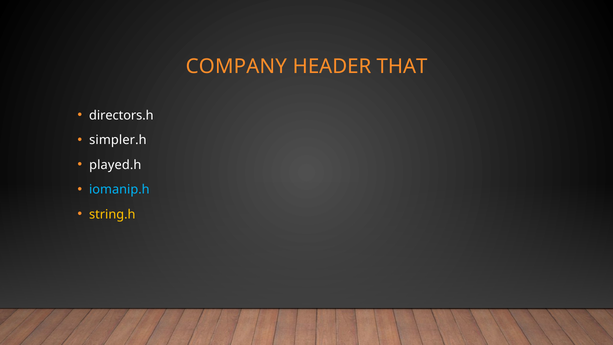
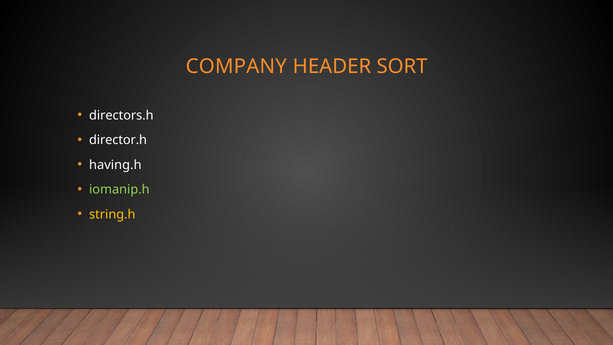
THAT: THAT -> SORT (402, 67)
simpler.h: simpler.h -> director.h (118, 140)
played.h: played.h -> having.h (115, 165)
iomanip.h colour: light blue -> light green (119, 190)
